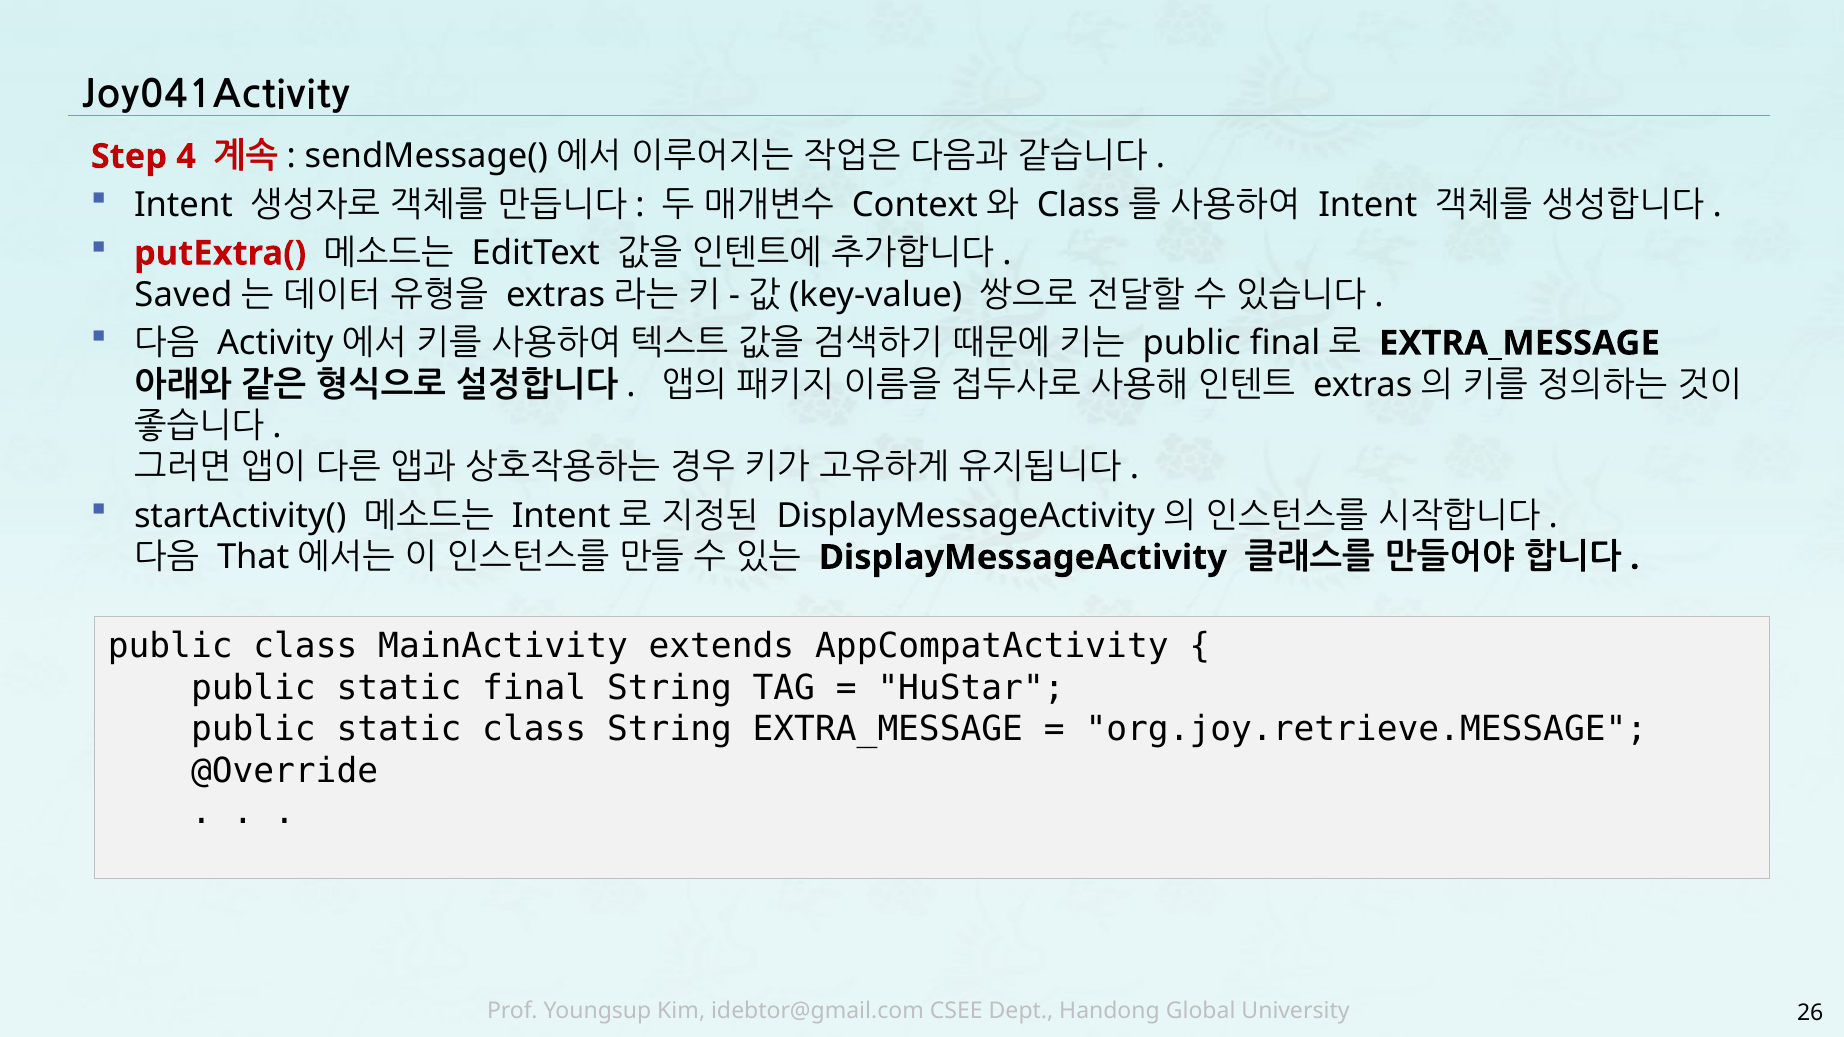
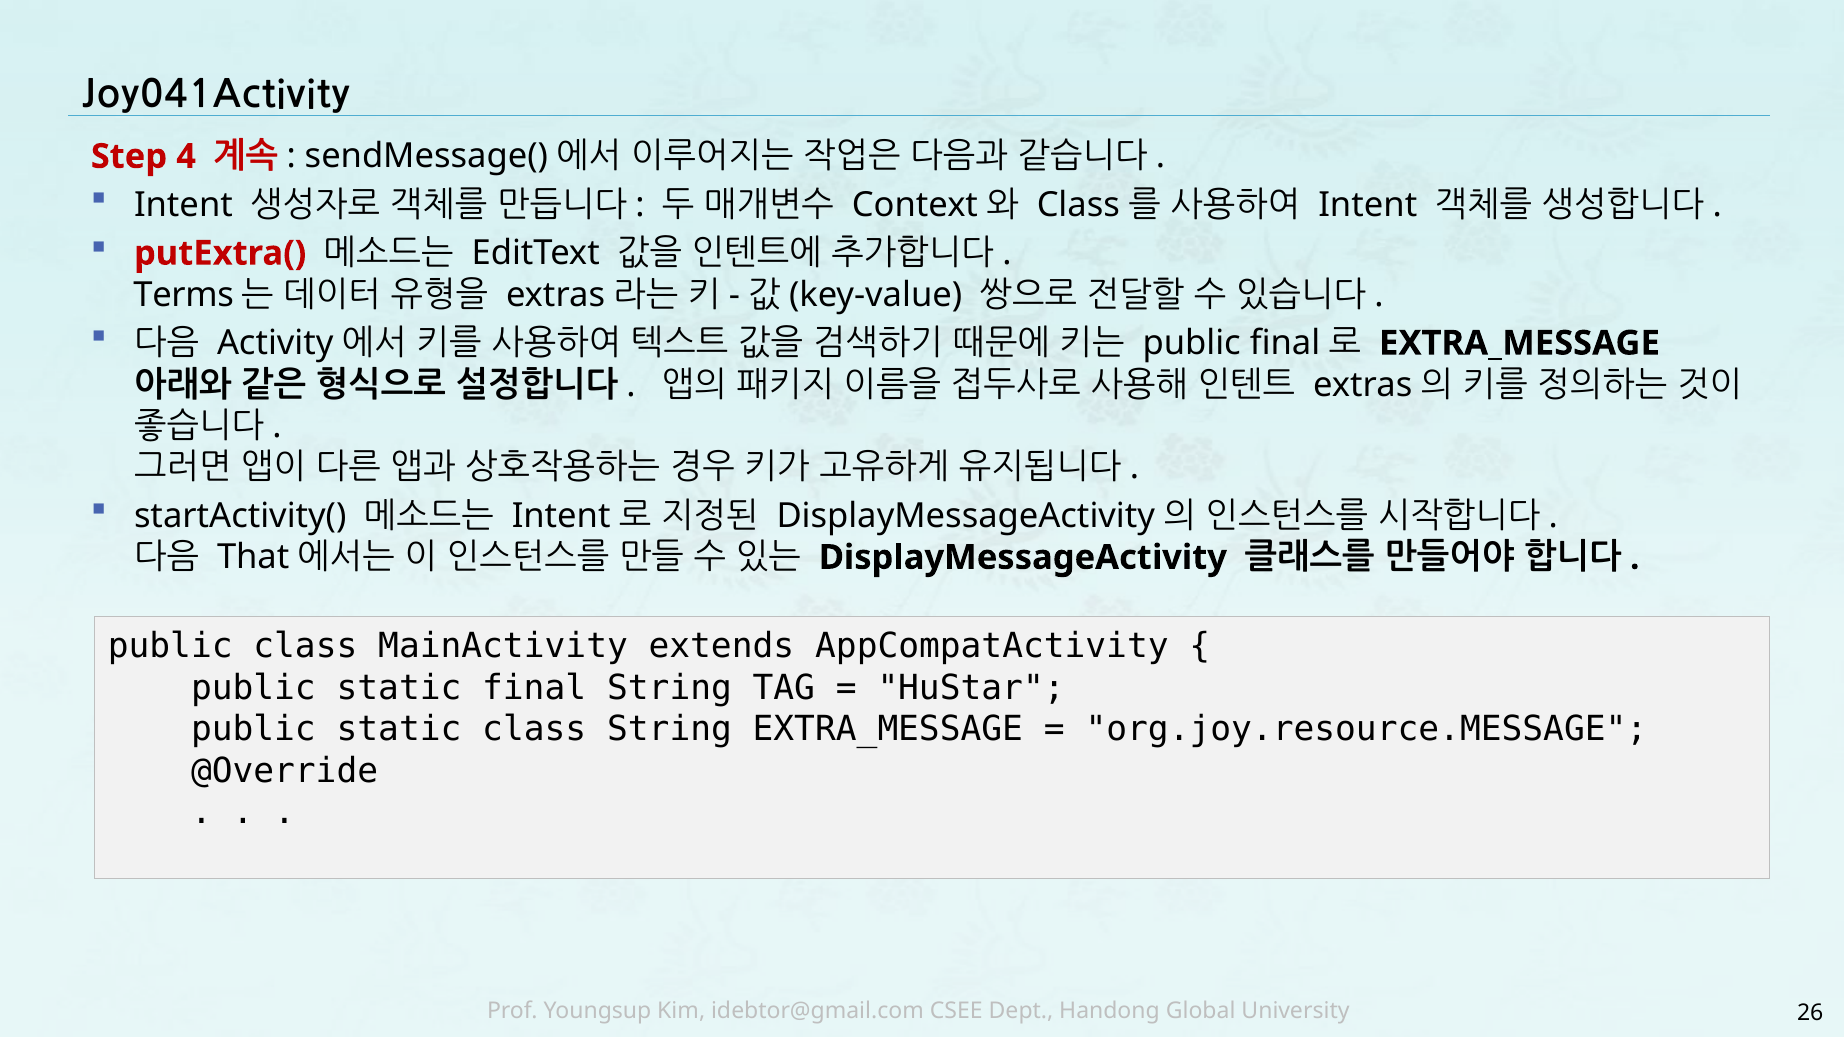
Saved: Saved -> Terms (184, 295)
org.joy.retrieve.MESSAGE: org.joy.retrieve.MESSAGE -> org.joy.resource.MESSAGE (1366, 730)
